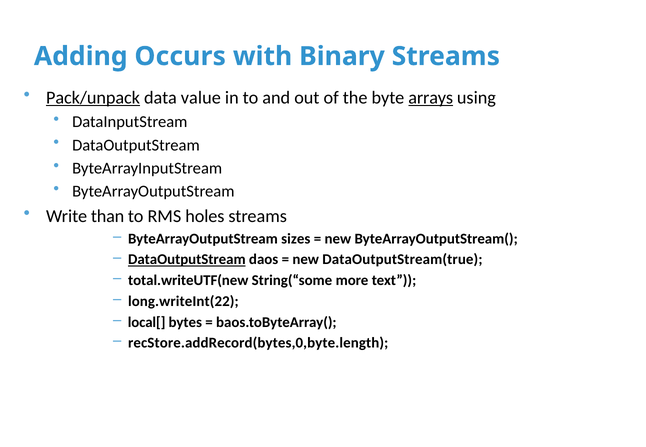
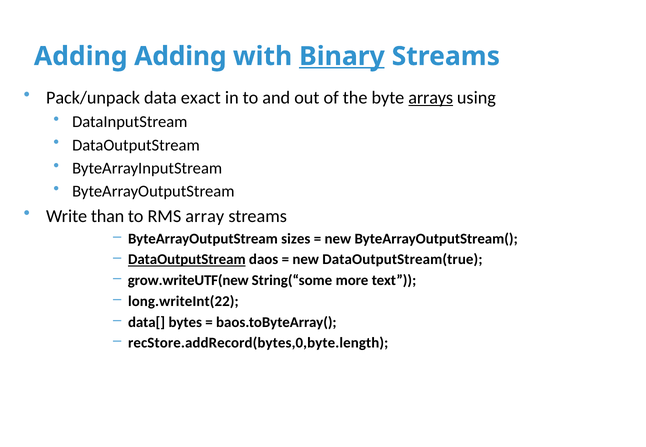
Adding Occurs: Occurs -> Adding (180, 56)
Binary underline: none -> present (342, 56)
Pack/unpack underline: present -> none (93, 98)
value: value -> exact (201, 98)
holes: holes -> array (205, 216)
total.writeUTF(new: total.writeUTF(new -> grow.writeUTF(new (188, 280)
local[: local[ -> data[ (147, 322)
